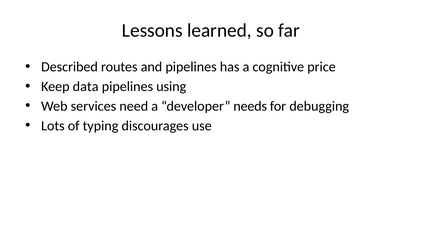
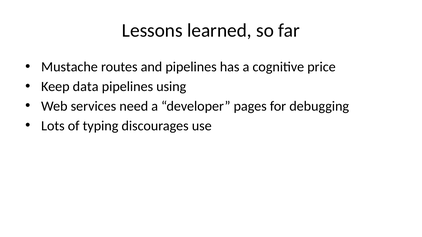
Described: Described -> Mustache (69, 67)
needs: needs -> pages (250, 106)
